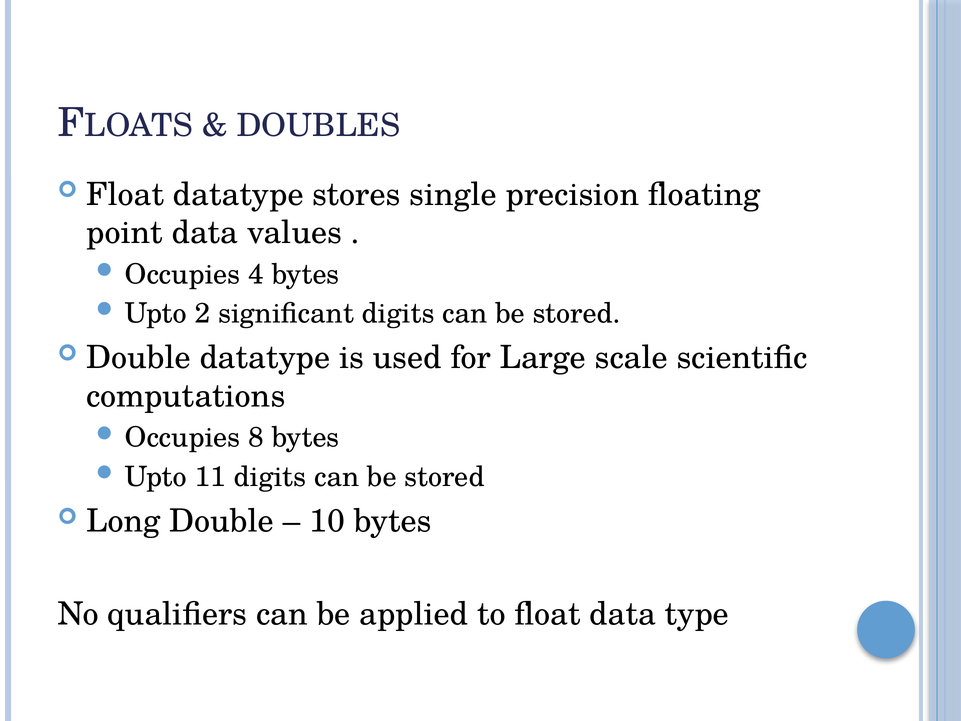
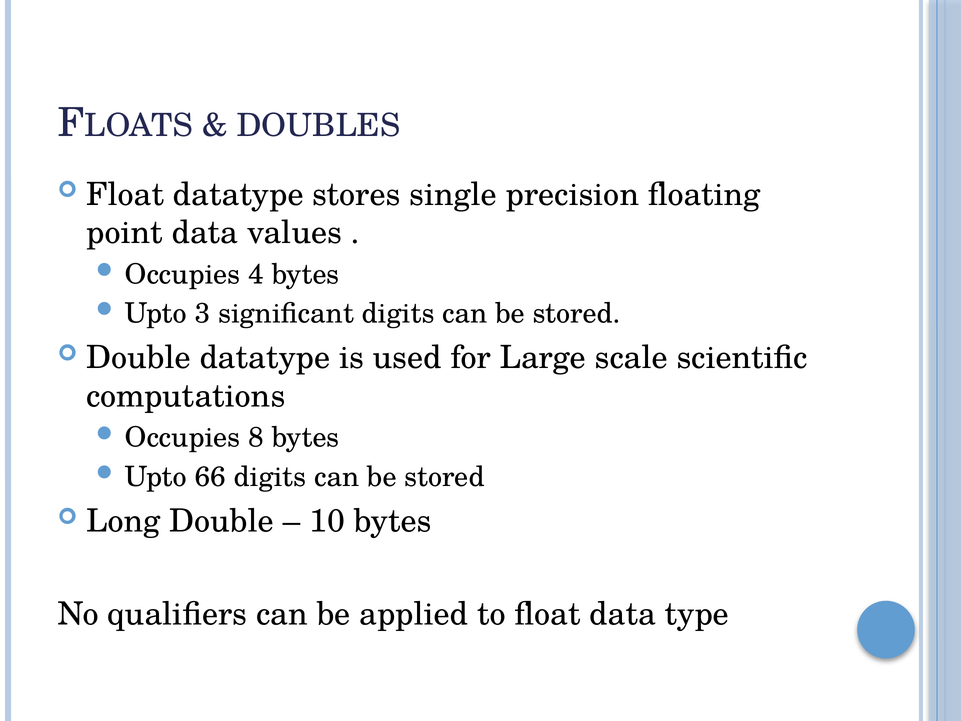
2: 2 -> 3 (202, 313)
11: 11 -> 66 (210, 477)
